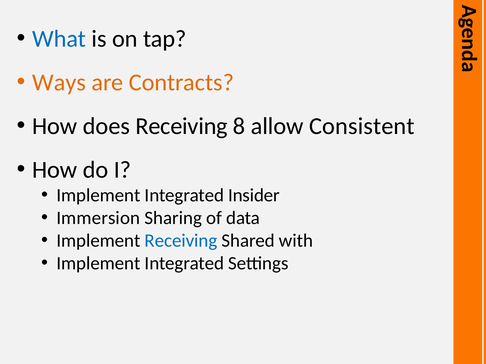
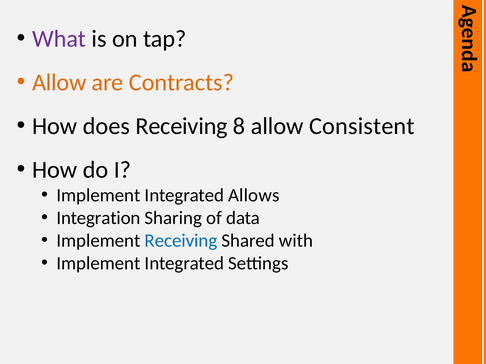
What colour: blue -> purple (59, 39)
Ways: Ways -> Allow (59, 83)
Insider: Insider -> Allows (254, 196)
Immersion: Immersion -> Integration (98, 218)
